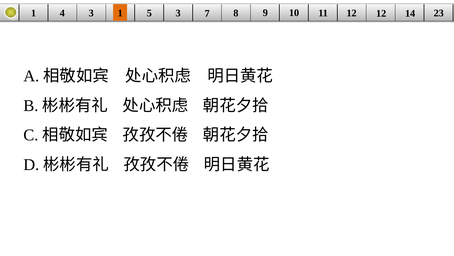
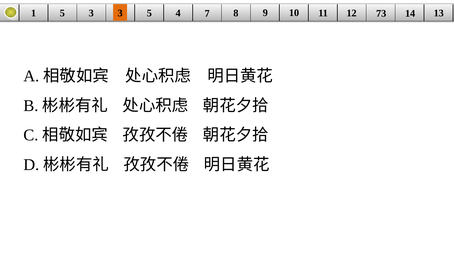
1 4: 4 -> 5 (62, 13)
3 1: 1 -> 3 (120, 13)
5 3: 3 -> 4 (178, 13)
12 12: 12 -> 73 (381, 13)
23: 23 -> 13 (439, 13)
